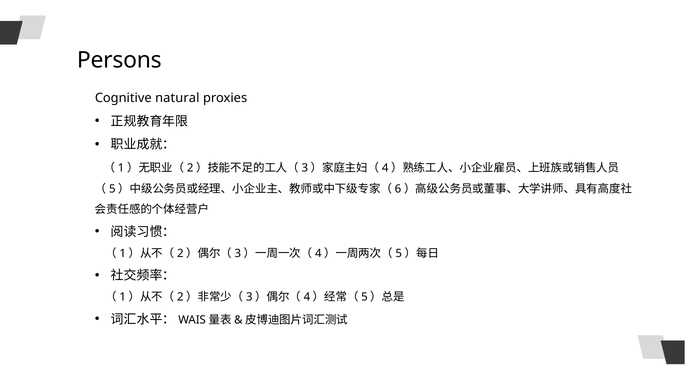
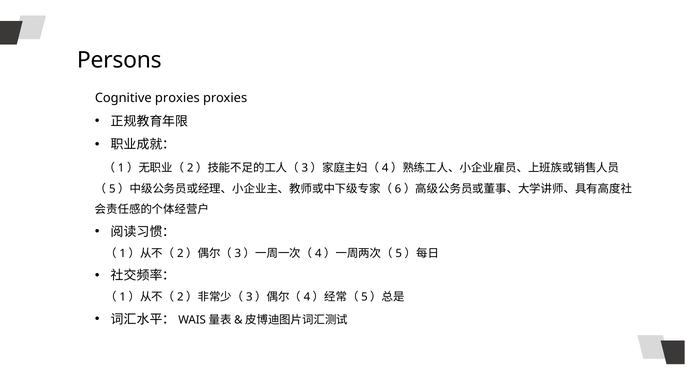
Cognitive natural: natural -> proxies (177, 98)
